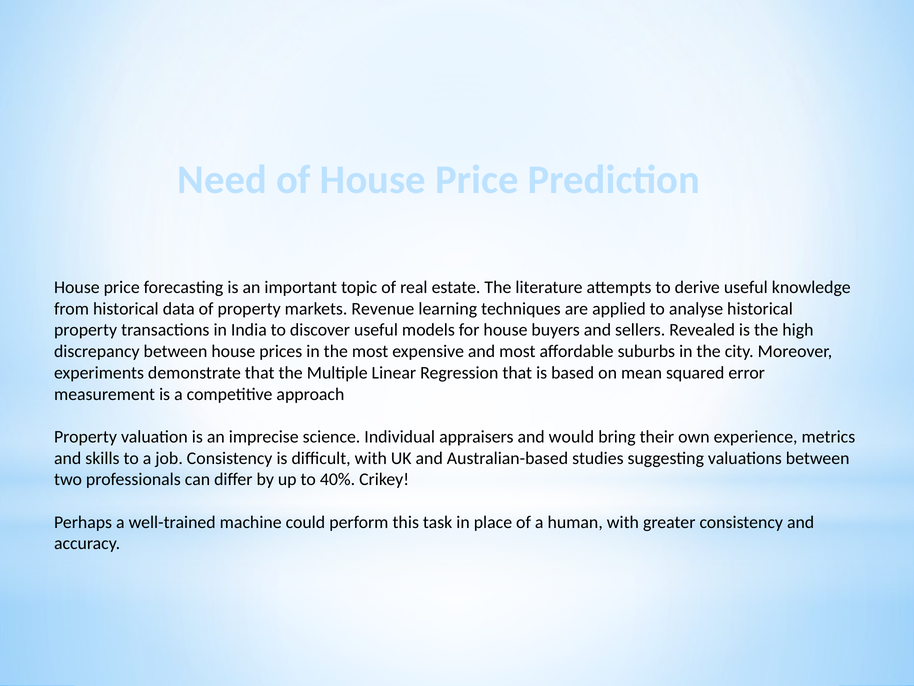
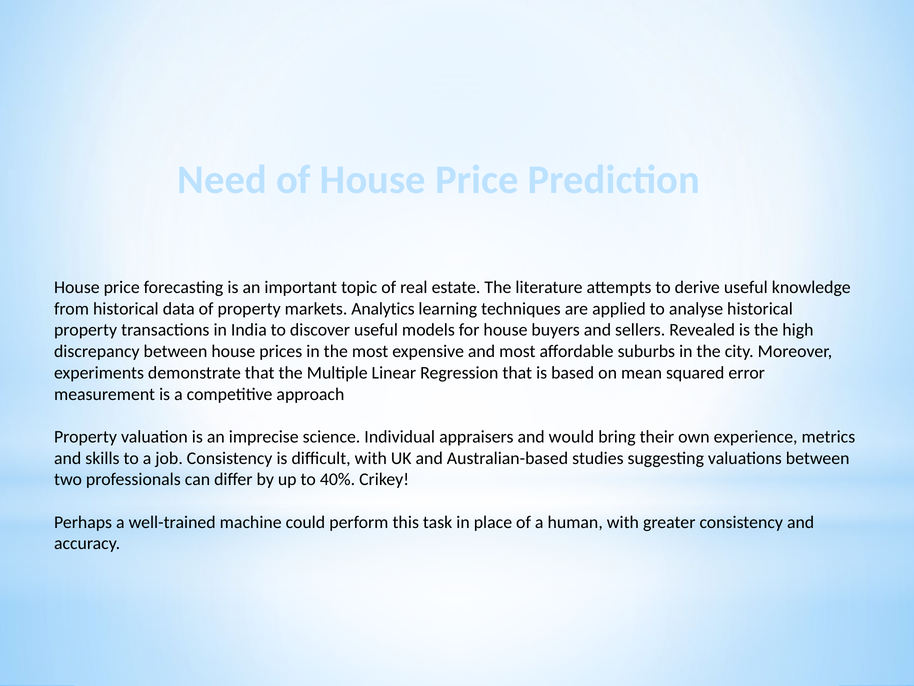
Revenue: Revenue -> Analytics (383, 308)
